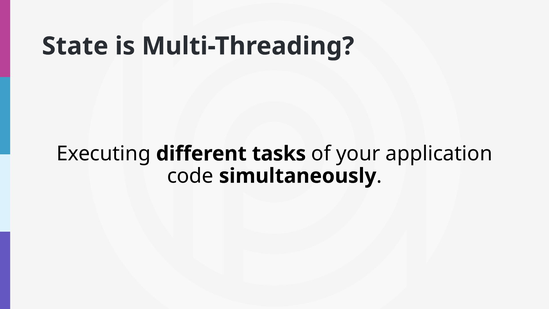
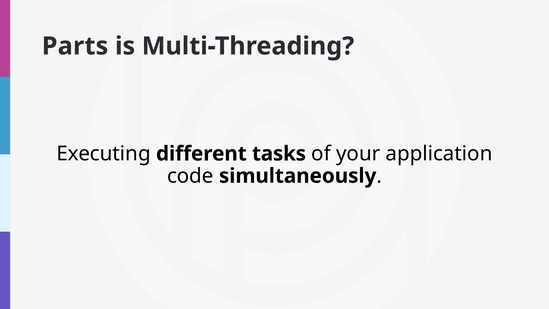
State: State -> Parts (75, 46)
